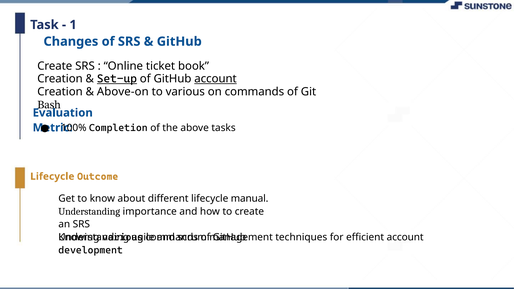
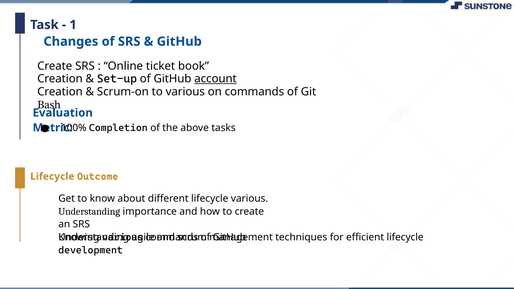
Set-up underline: present -> none (117, 79)
Above-on: Above-on -> Scrum-on (123, 92)
lifecycle manual: manual -> various (250, 199)
efficient account: account -> lifecycle (405, 237)
